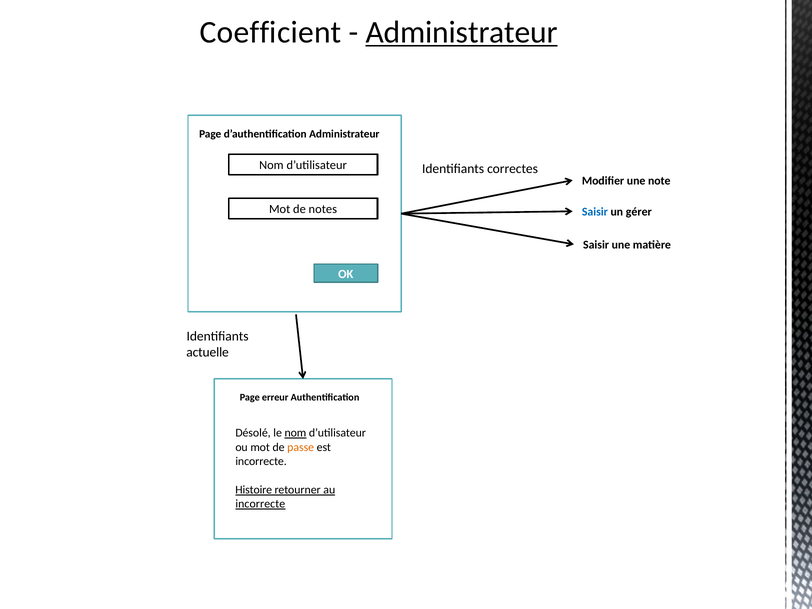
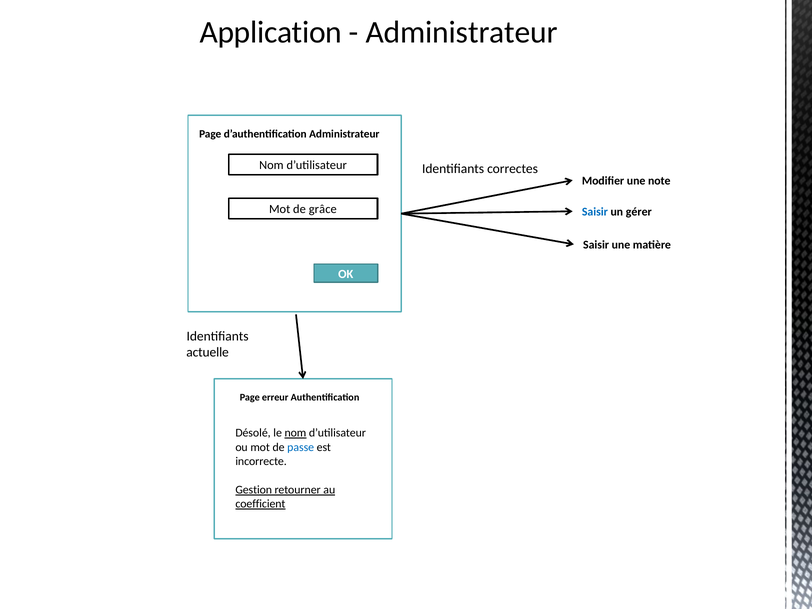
Coefficient: Coefficient -> Application (271, 32)
Administrateur underline: present -> none (462, 32)
notes: notes -> grâce (323, 209)
passe colour: orange -> blue (301, 447)
Histoire: Histoire -> Gestion (254, 490)
incorrecte: incorrecte -> coefficient (260, 504)
